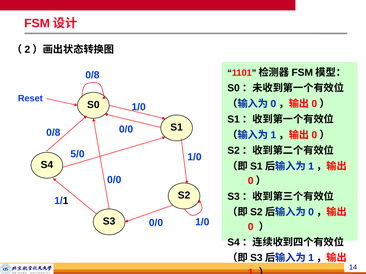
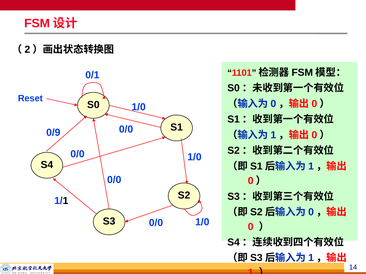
0/8: 0/8 -> 0/1 (92, 75)
0/8: 0/8 -> 0/9 (53, 133)
5/0: 5/0 -> 0/0 (77, 154)
